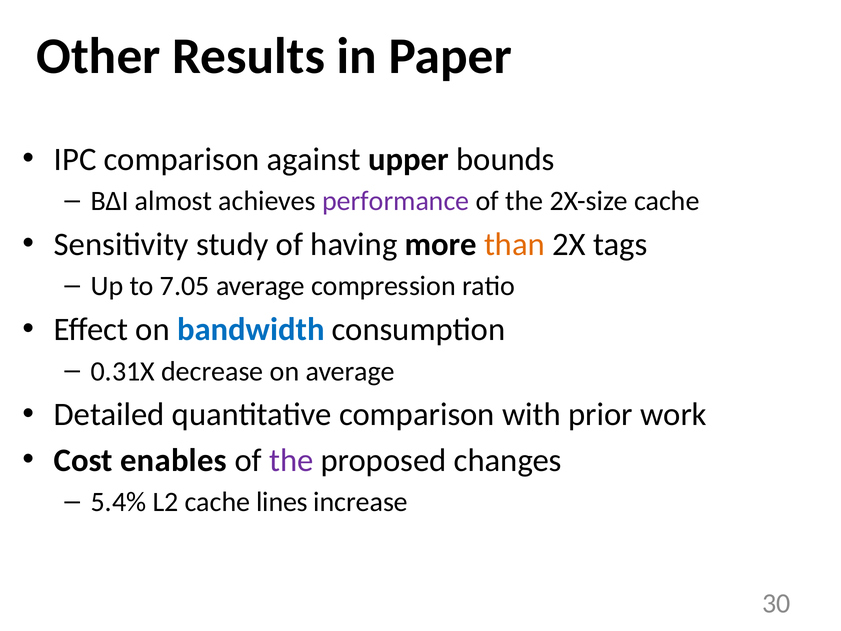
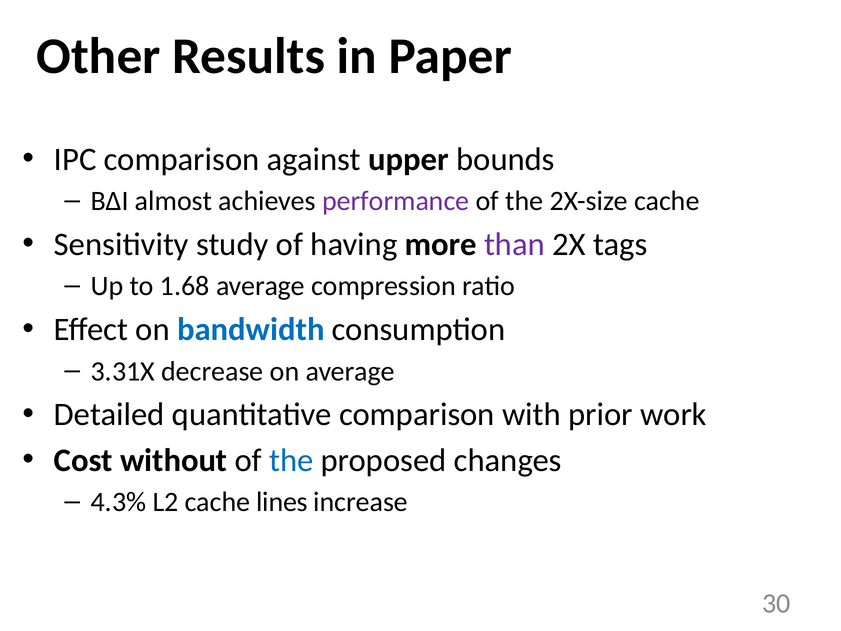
than colour: orange -> purple (514, 244)
7.05: 7.05 -> 1.68 (185, 286)
0.31X: 0.31X -> 3.31X (123, 371)
enables: enables -> without (174, 460)
the colour: purple -> blue (291, 460)
5.4%: 5.4% -> 4.3% (118, 502)
